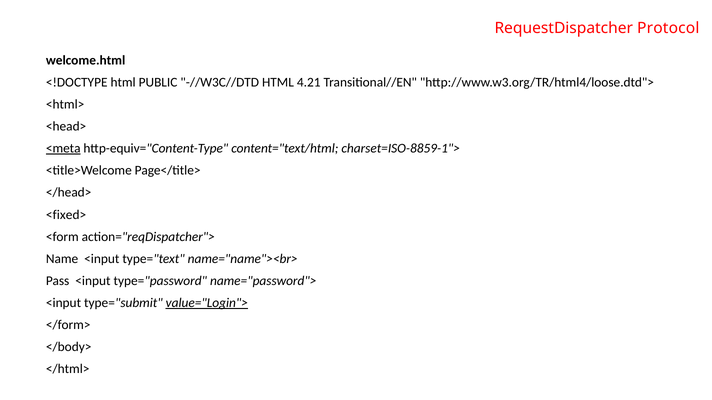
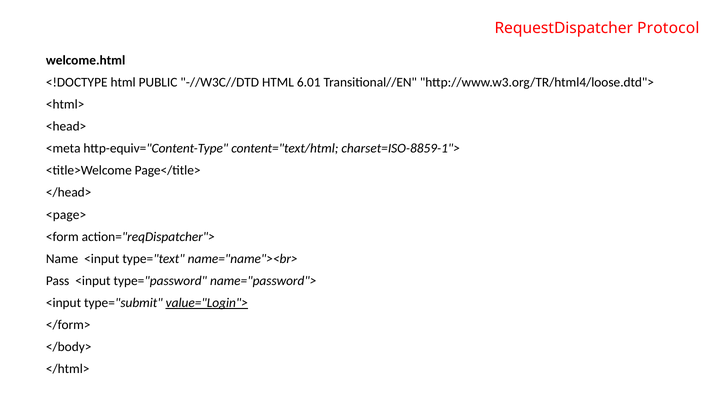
4.21: 4.21 -> 6.01 (309, 82)
<meta underline: present -> none (63, 149)
<fixed>: <fixed> -> <page> (66, 215)
